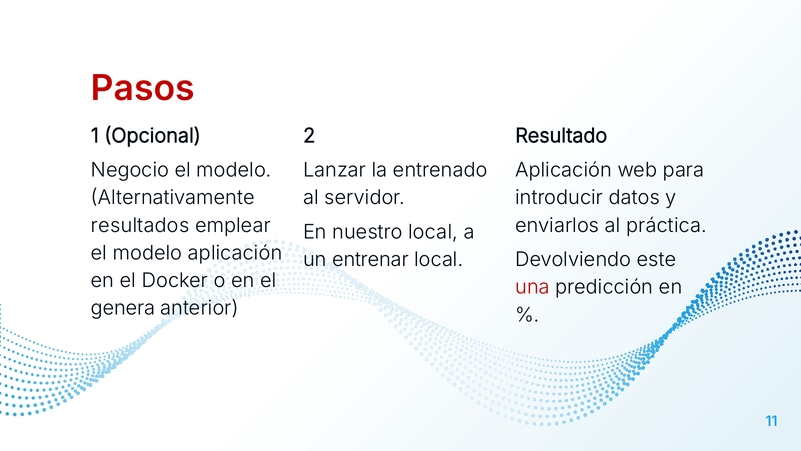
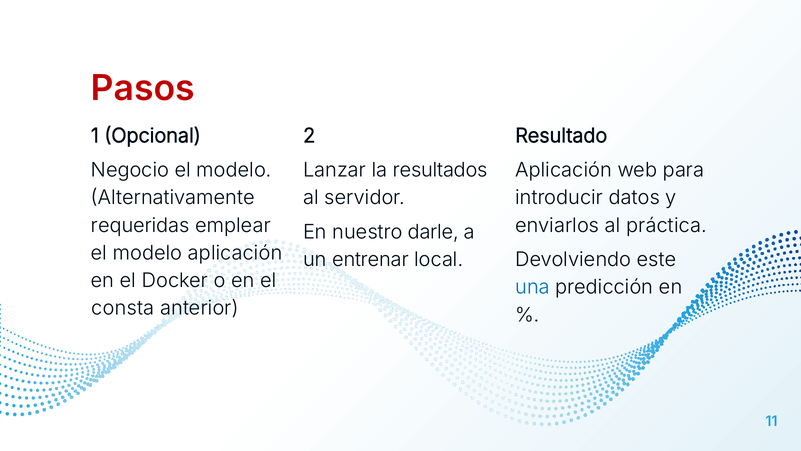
entrenado: entrenado -> resultados (440, 170)
resultados: resultados -> requeridas (140, 225)
nuestro local: local -> darle (433, 232)
una colour: red -> blue (533, 287)
genera: genera -> consta (123, 308)
